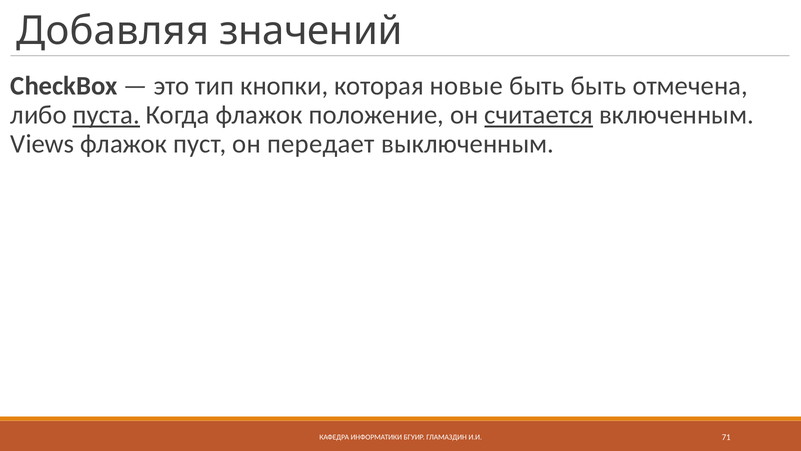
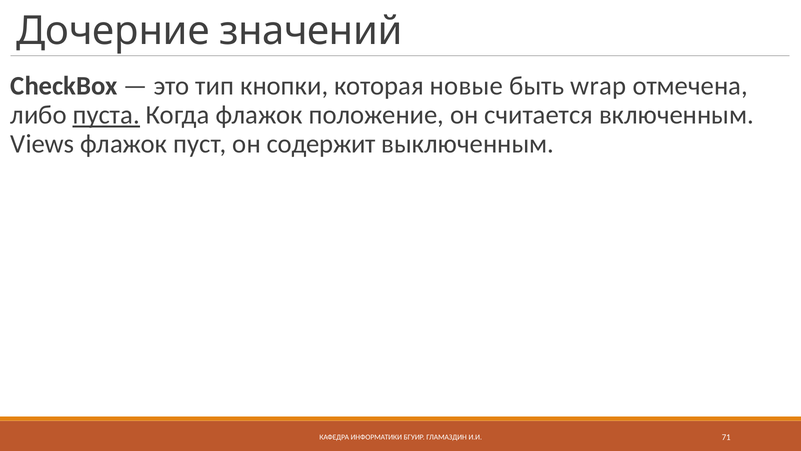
Добавляя: Добавляя -> Дочерние (113, 31)
быть быть: быть -> wrap (598, 86)
считается underline: present -> none (539, 115)
передает: передает -> содержит (321, 144)
